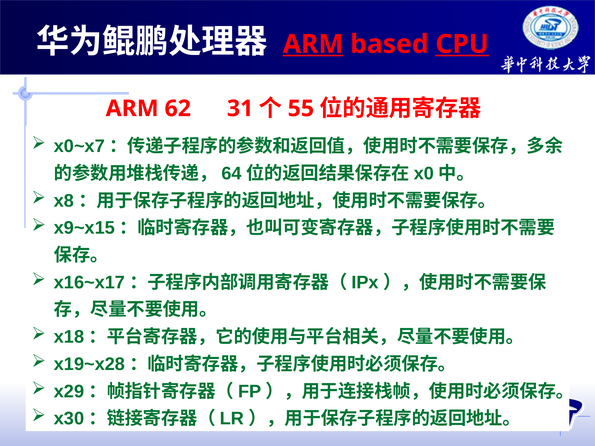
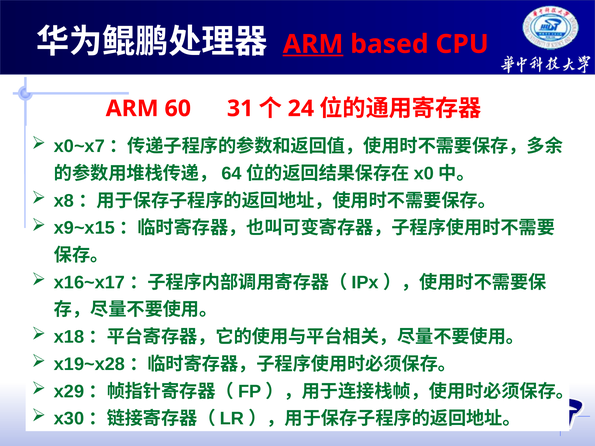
CPU underline: present -> none (462, 44)
62: 62 -> 60 (178, 109)
55: 55 -> 24 (301, 109)
